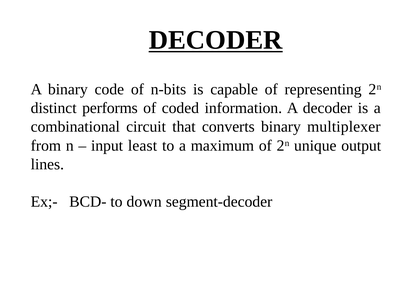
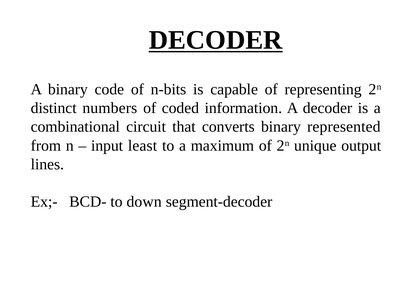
performs: performs -> numbers (110, 108)
multiplexer: multiplexer -> represented (344, 127)
